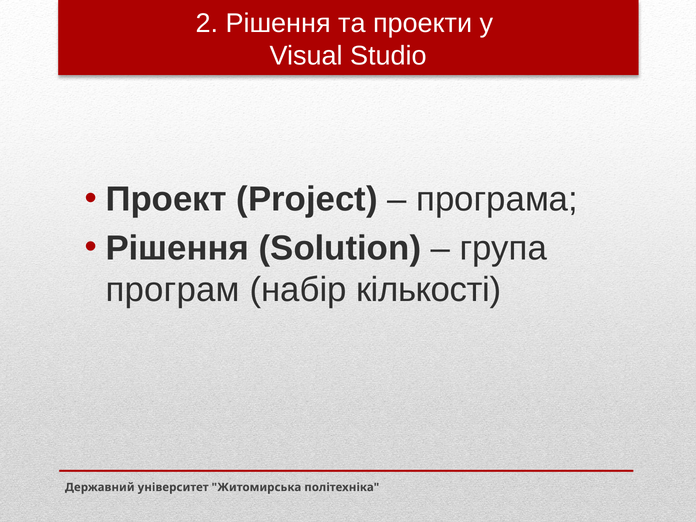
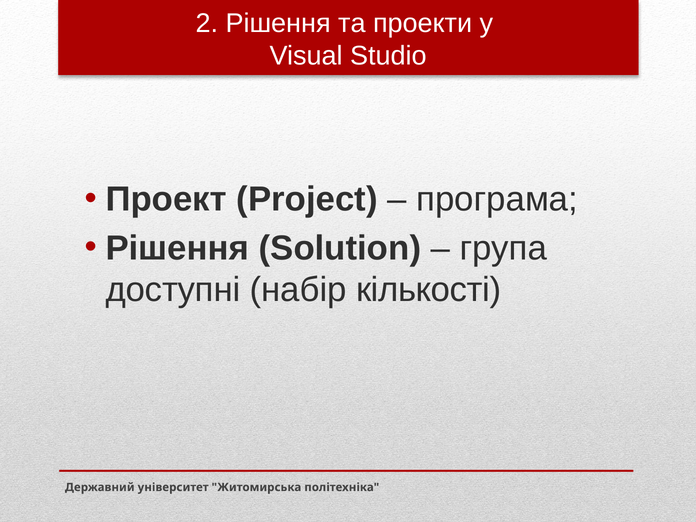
програм: програм -> доступні (173, 290)
